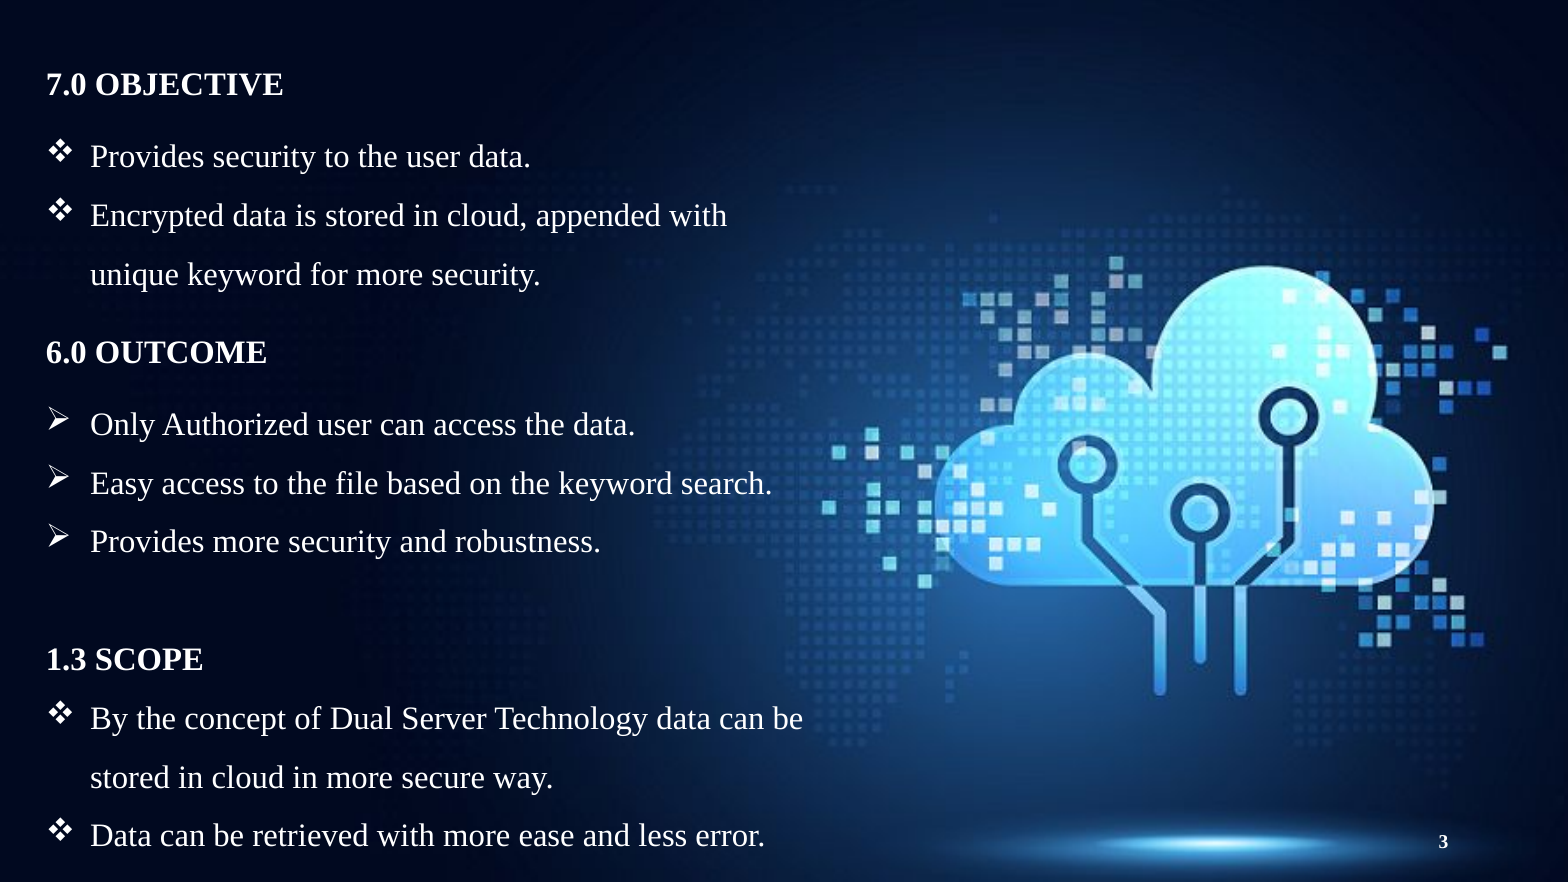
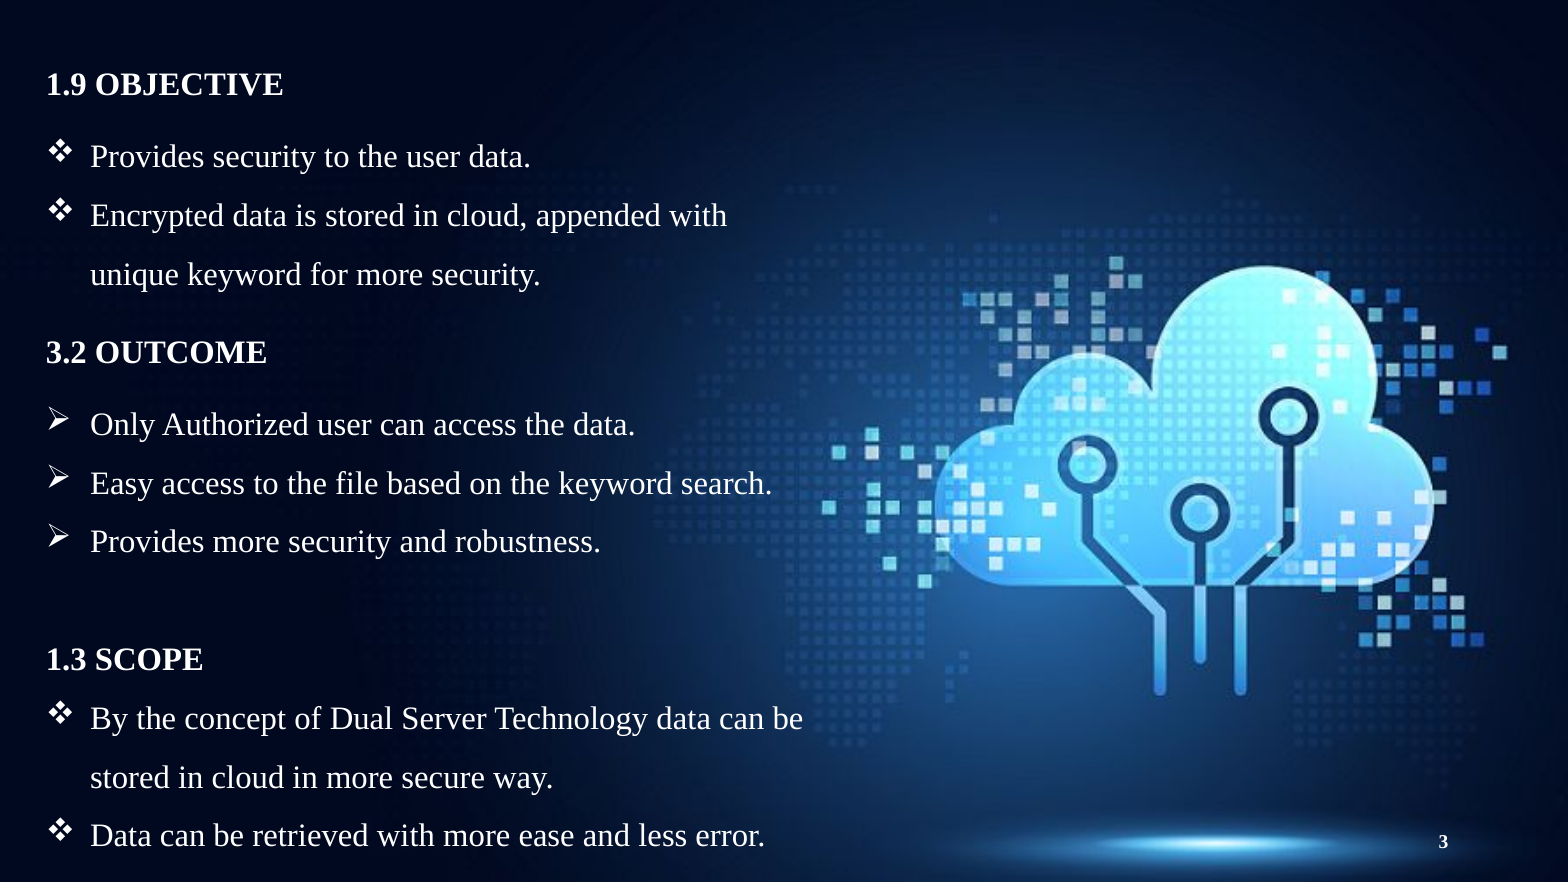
7.0: 7.0 -> 1.9 (66, 85)
6.0: 6.0 -> 3.2 (66, 353)
